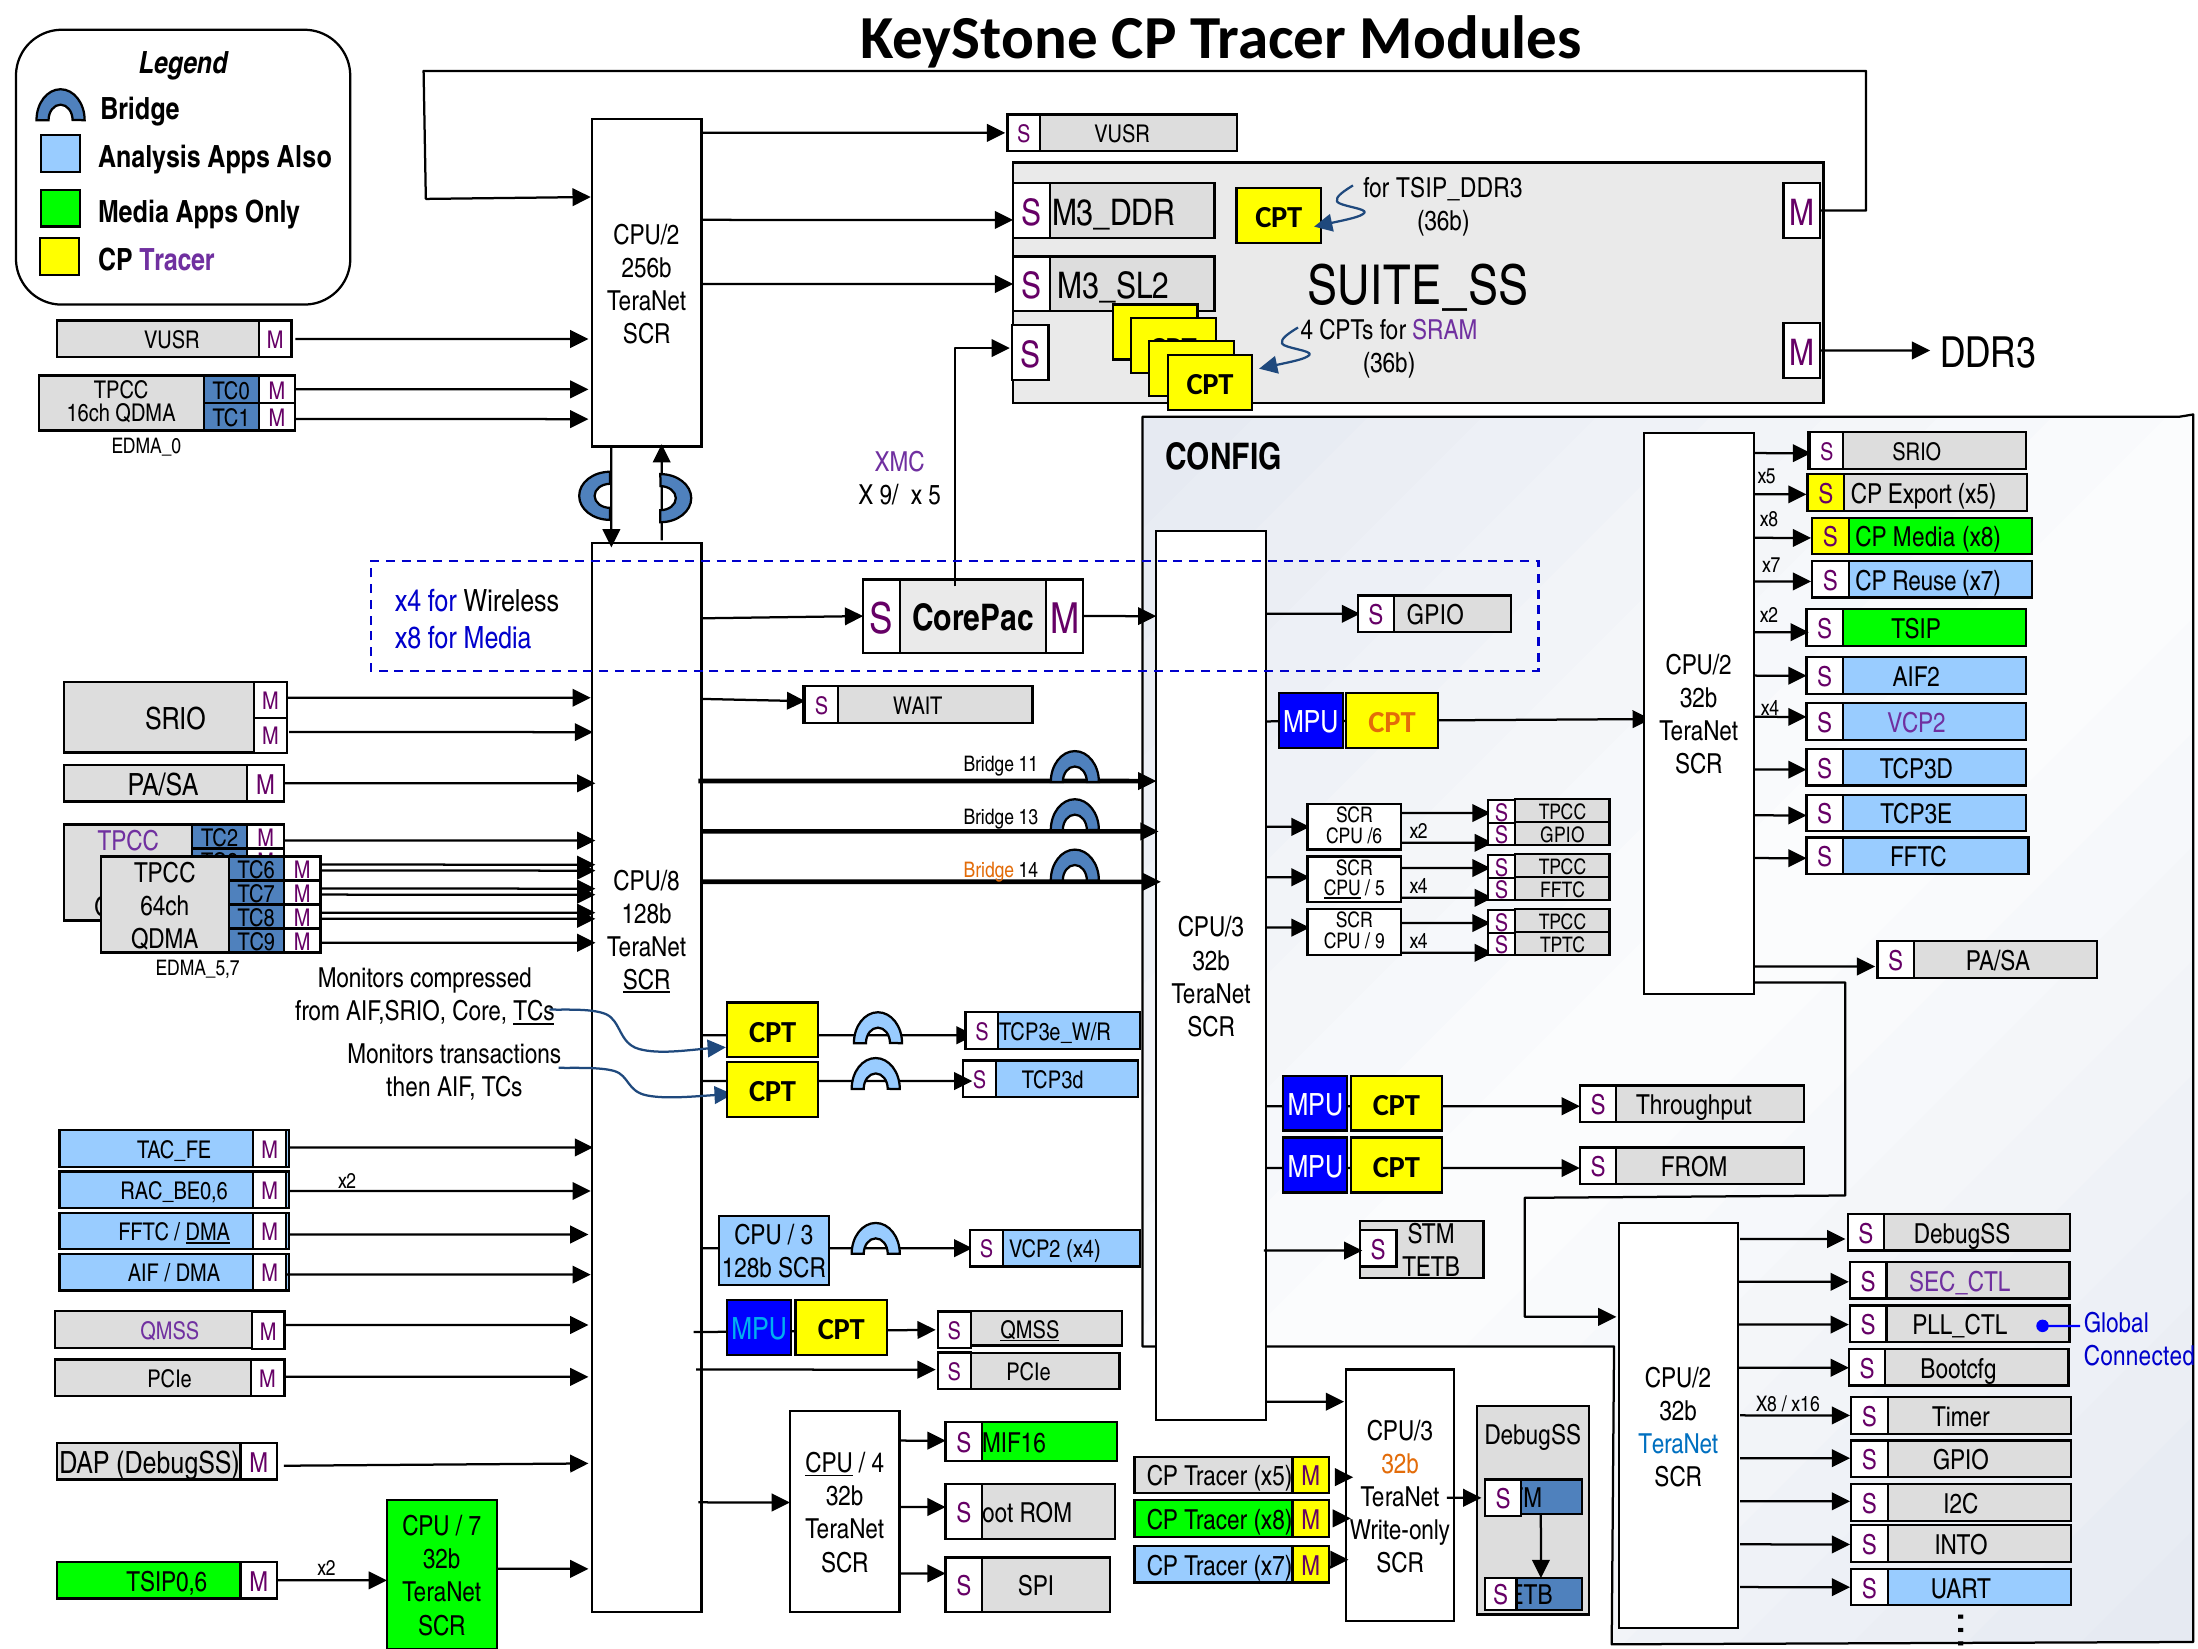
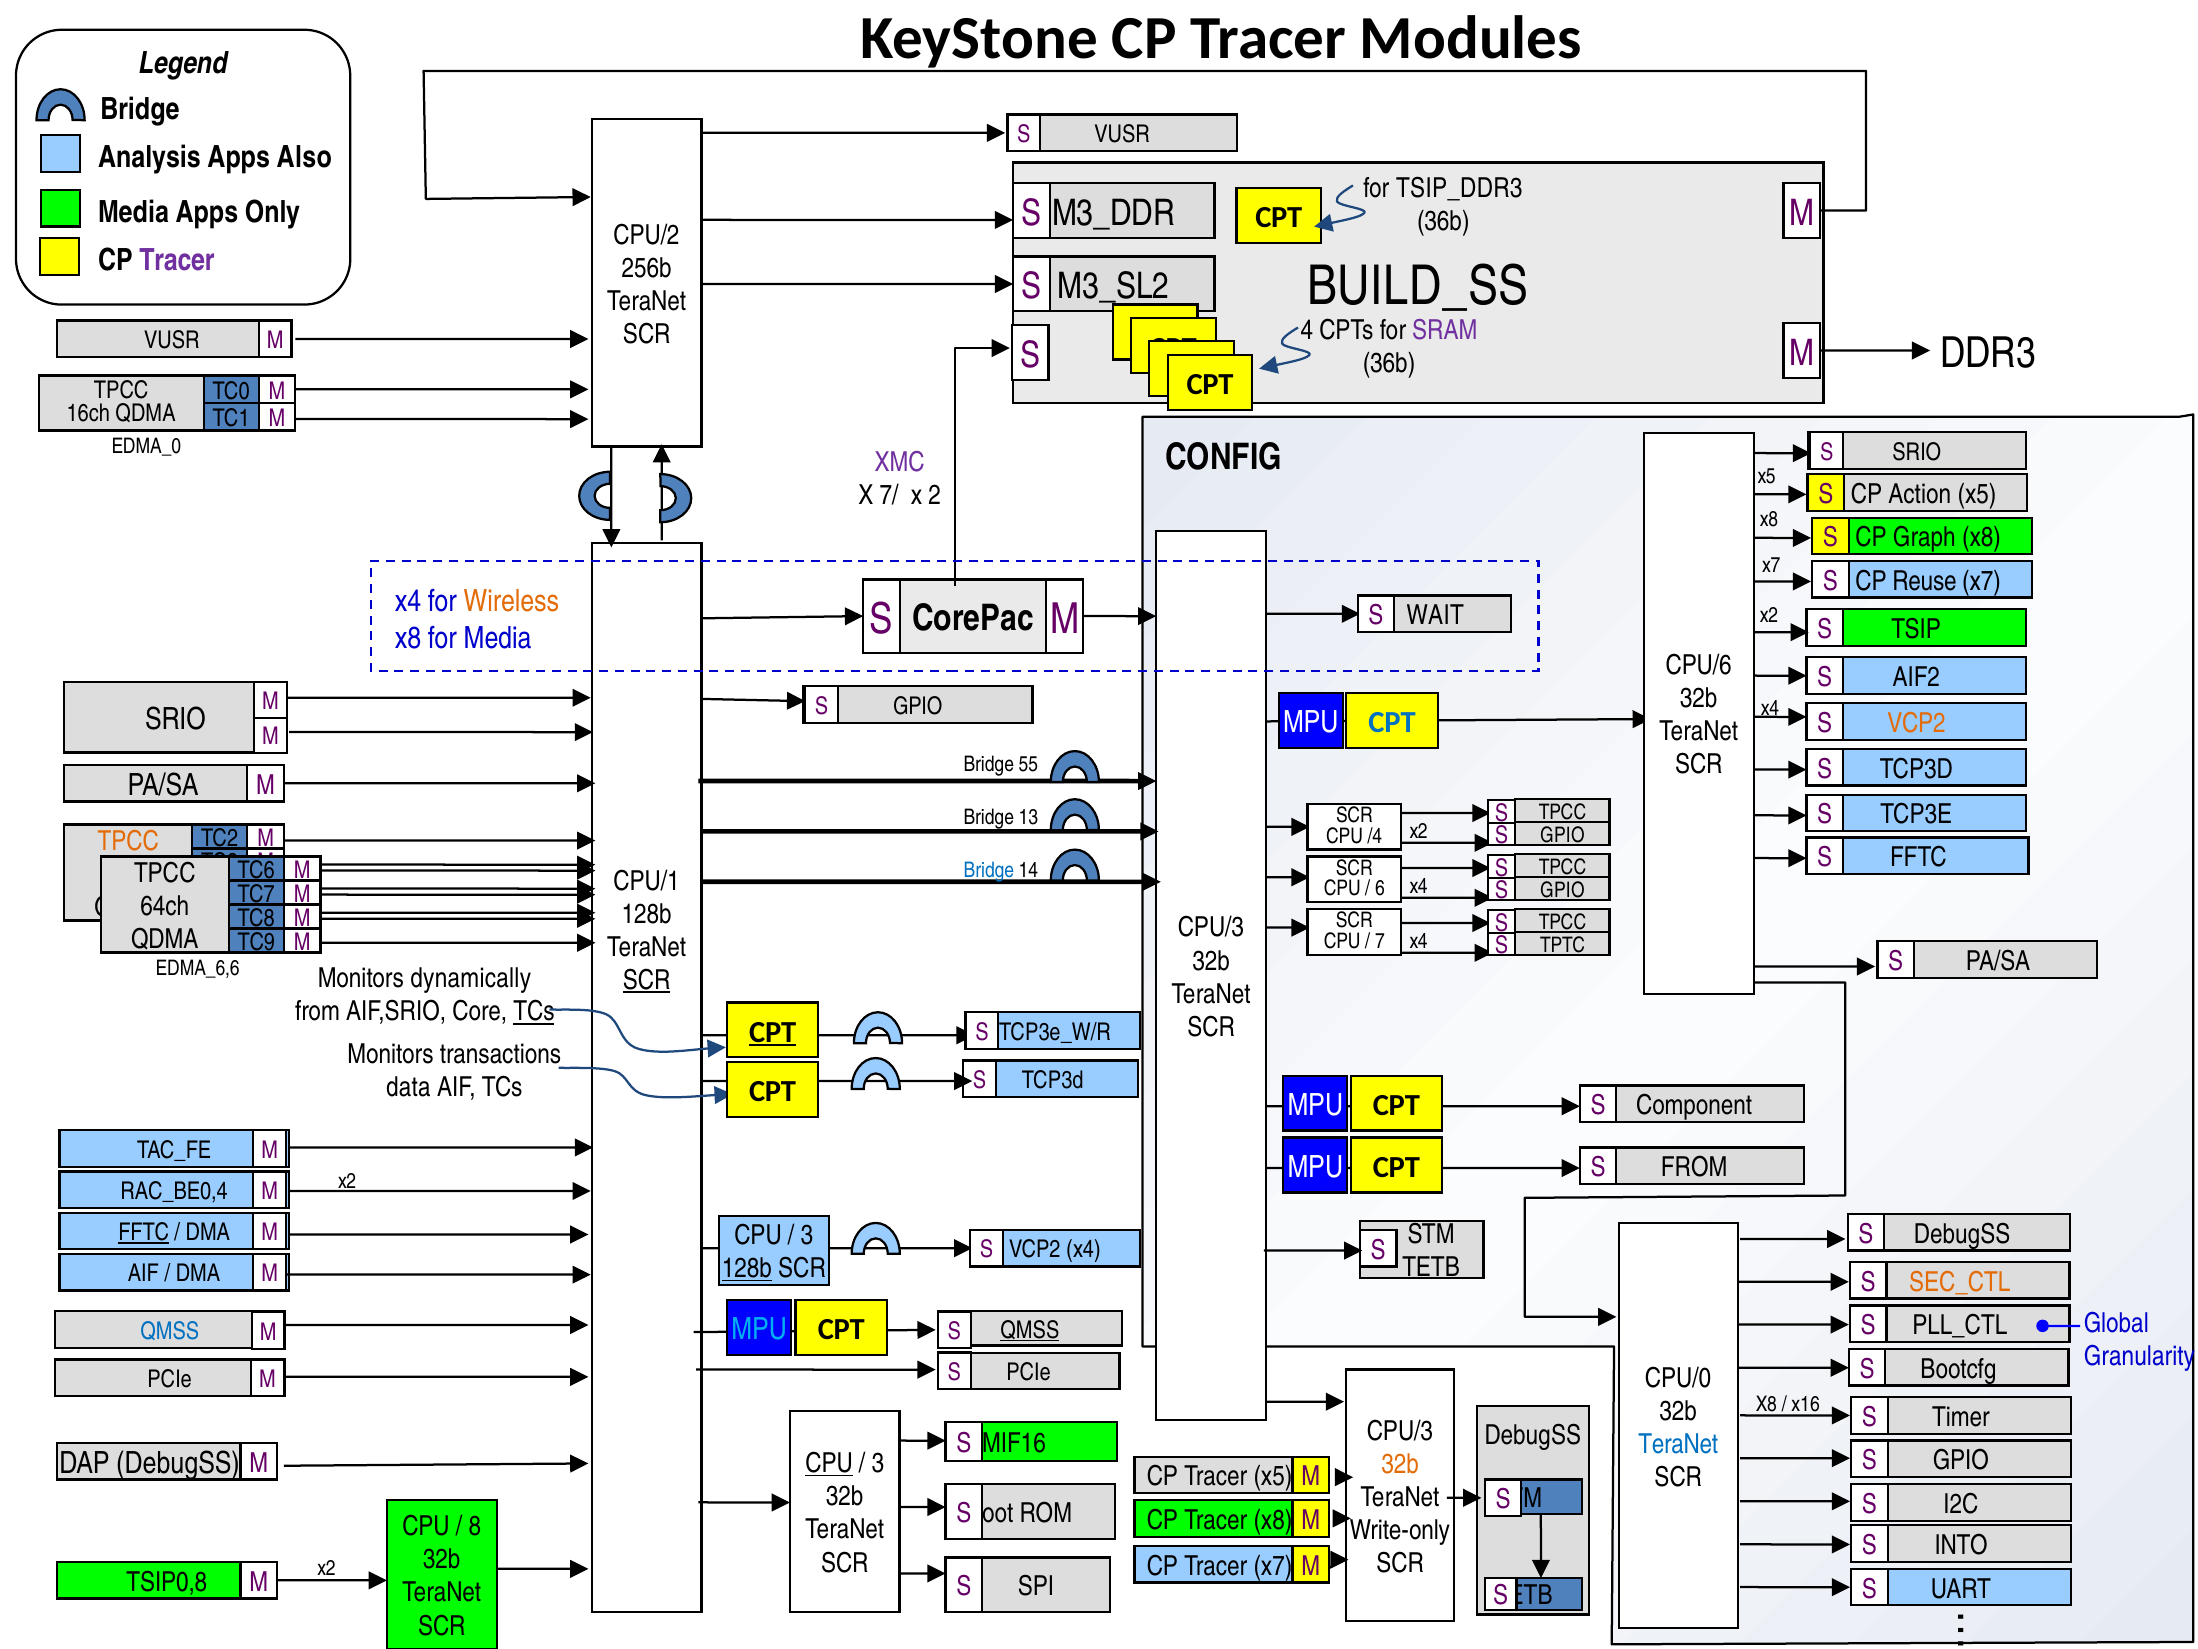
SUITE_SS: SUITE_SS -> BUILD_SS (1418, 287)
Export: Export -> Action (1920, 494)
9/: 9/ -> 7/ (889, 495)
x 5: 5 -> 2 (935, 495)
CP Media: Media -> Graph (1924, 538)
Wireless colour: black -> orange (511, 601)
GPIO: GPIO -> WAIT (1435, 615)
CPU/2: CPU/2 -> CPU/6 (1699, 665)
WAIT: WAIT -> GPIO (918, 706)
CPT colour: orange -> blue (1392, 723)
VCP2 colour: purple -> orange (1916, 723)
11: 11 -> 55 (1028, 765)
/6: /6 -> /4 (1375, 836)
TPCC colour: purple -> orange (128, 841)
Bridge colour: orange -> blue (989, 870)
CPU/8: CPU/8 -> CPU/1 (647, 881)
CPU underline: present -> none (1342, 888)
5: 5 -> 6 (1380, 888)
FFTC: FFTC -> GPIO (1562, 890)
9: 9 -> 7 (1380, 941)
EDMA_5,7: EDMA_5,7 -> EDMA_6,6 (198, 968)
compressed: compressed -> dynamically (471, 979)
CPT underline: none -> present (773, 1032)
then: then -> data (408, 1087)
Throughput: Throughput -> Component (1694, 1105)
RAC_BE0,6: RAC_BE0,6 -> RAC_BE0,4 (174, 1191)
FFTC underline: none -> present (144, 1232)
DMA underline: present -> none (208, 1232)
128b underline: none -> present (747, 1268)
SEC_CTL colour: purple -> orange (1960, 1282)
QMSS colour: purple -> blue (170, 1331)
Connected: Connected -> Granularity (2139, 1356)
CPU/2: CPU/2 -> CPU/0 (1678, 1378)
4: 4 -> 3 (878, 1463)
7: 7 -> 8 (475, 1526)
TSIP0,6: TSIP0,6 -> TSIP0,8 (167, 1582)
